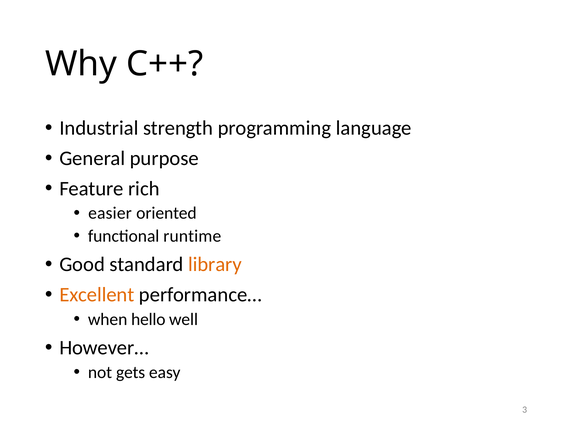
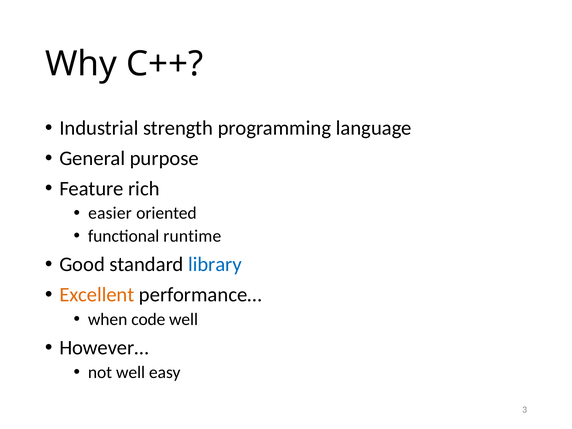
library colour: orange -> blue (215, 264)
hello: hello -> code (148, 319)
not gets: gets -> well (131, 372)
